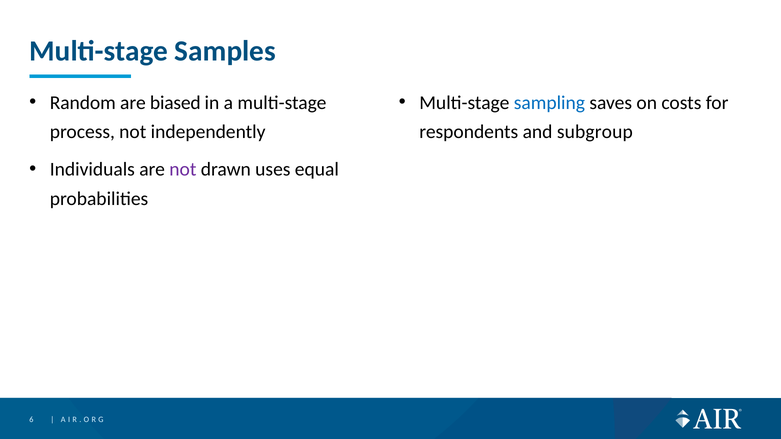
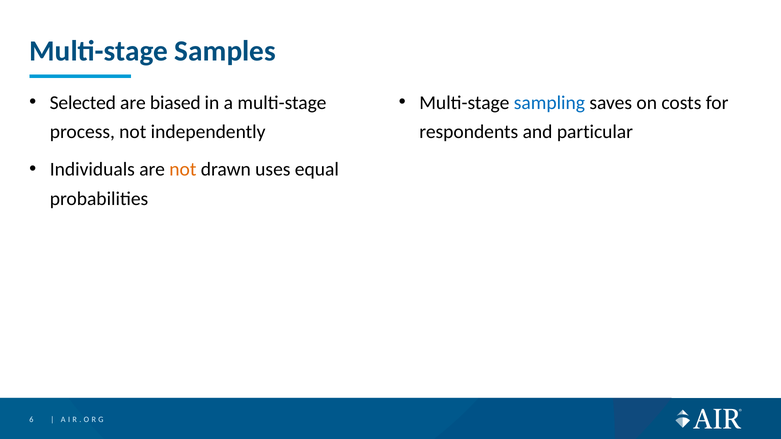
Random: Random -> Selected (83, 103)
subgroup: subgroup -> particular (595, 132)
not colour: purple -> orange (183, 169)
